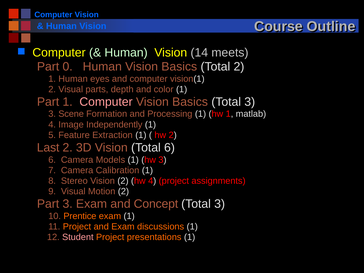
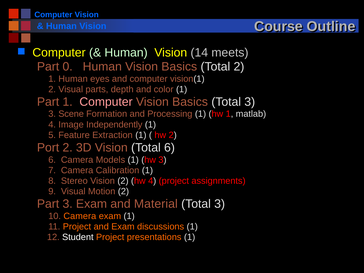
Last: Last -> Port (48, 148)
Concept: Concept -> Material (156, 204)
10 Prentice: Prentice -> Camera (80, 216)
Student colour: pink -> white (78, 237)
